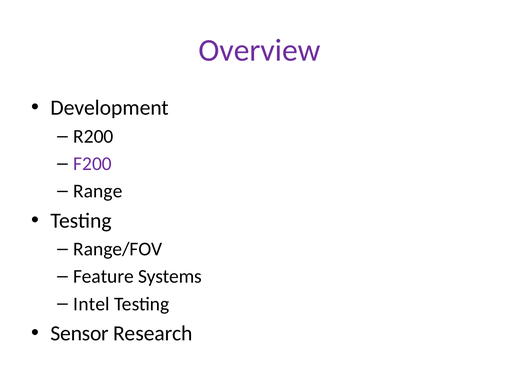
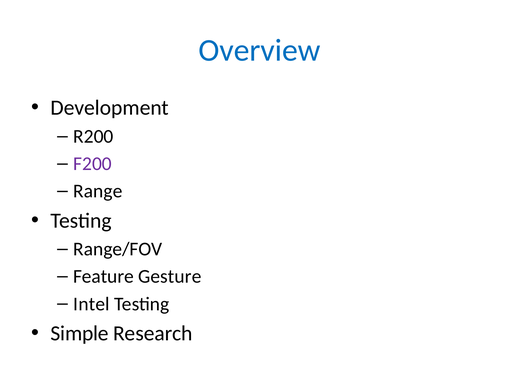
Overview colour: purple -> blue (259, 50)
Systems: Systems -> Gesture (170, 277)
Sensor: Sensor -> Simple (80, 334)
